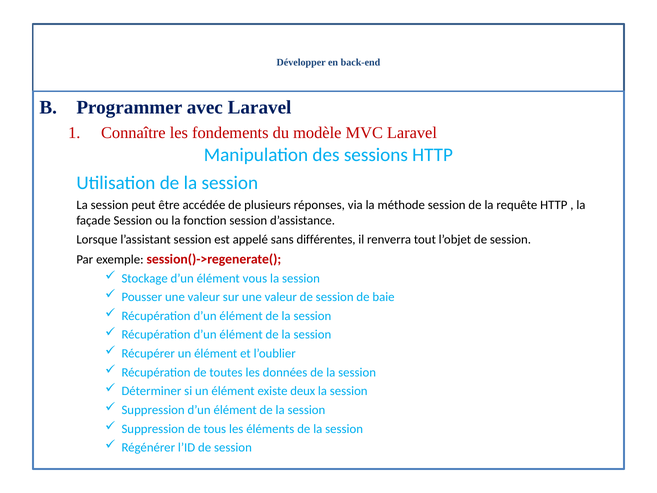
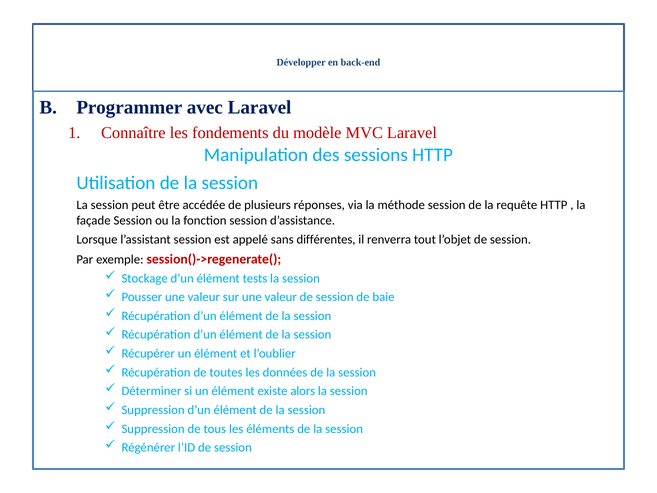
vous: vous -> tests (255, 278)
deux: deux -> alors (303, 391)
